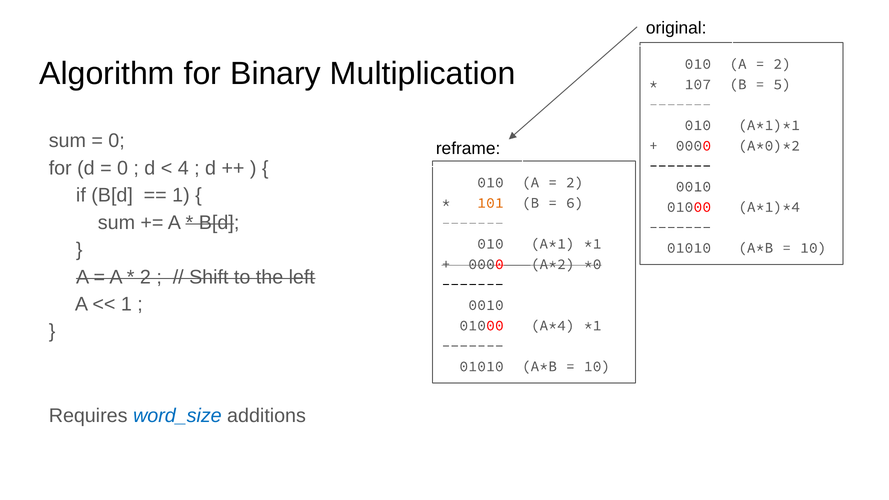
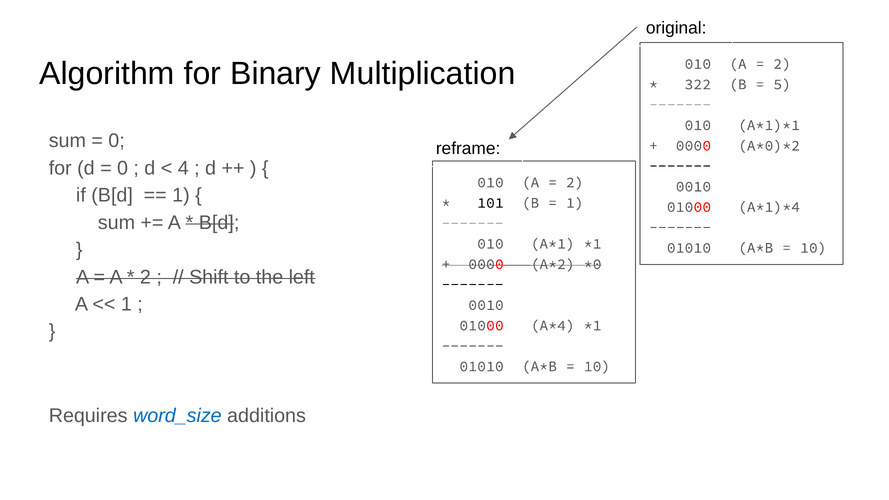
107: 107 -> 322 (698, 84)
101 colour: orange -> black (490, 203)
6: 6 -> 1 (575, 203)
